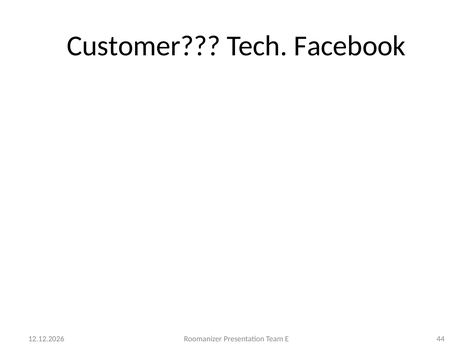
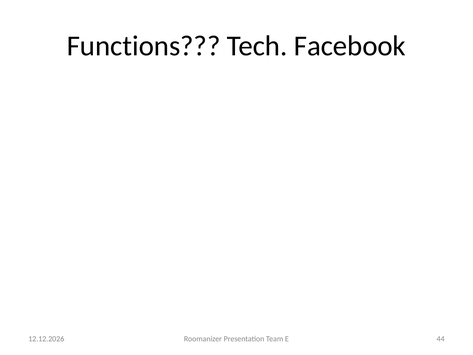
Customer: Customer -> Functions (144, 46)
